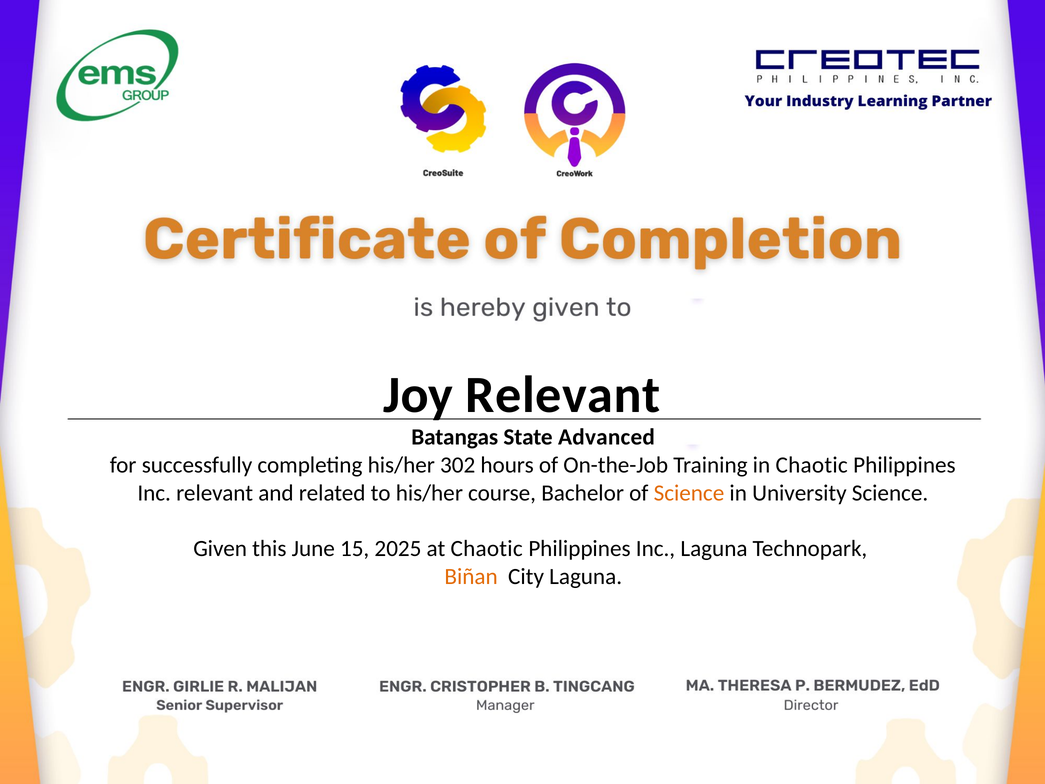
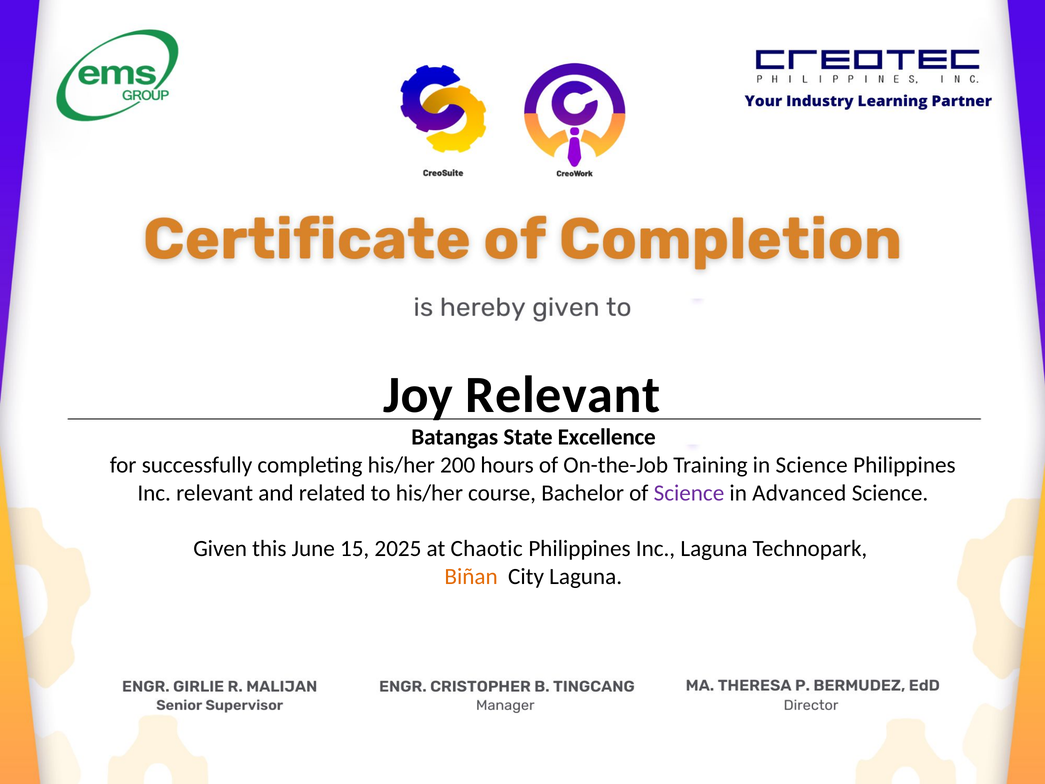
Advanced: Advanced -> Excellence (607, 437)
302: 302 -> 200 (458, 465)
in Chaotic: Chaotic -> Science (812, 465)
Science colour: orange -> purple (689, 493)
University: University -> Advanced (799, 493)
